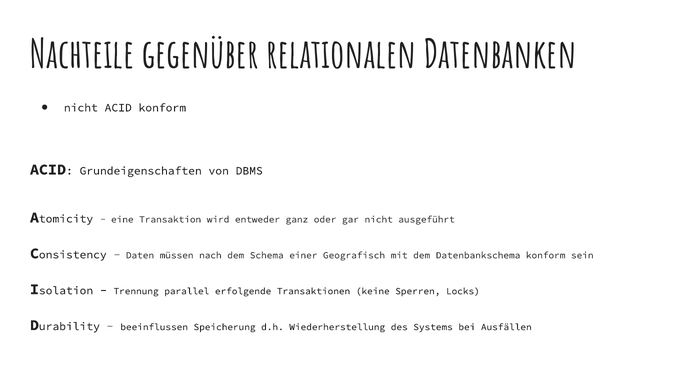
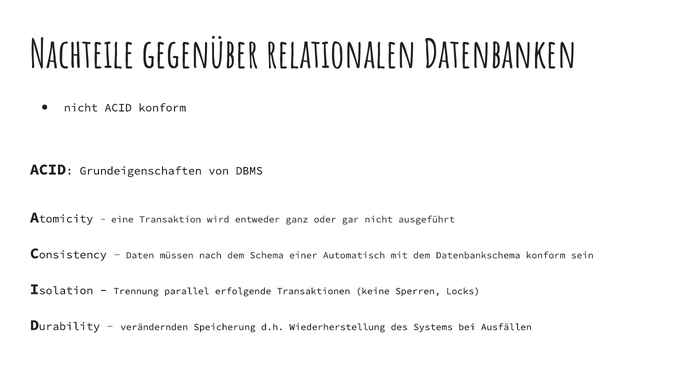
Geografisch: Geografisch -> Automatisch (354, 255)
beeinflussen: beeinflussen -> verändernden (154, 327)
